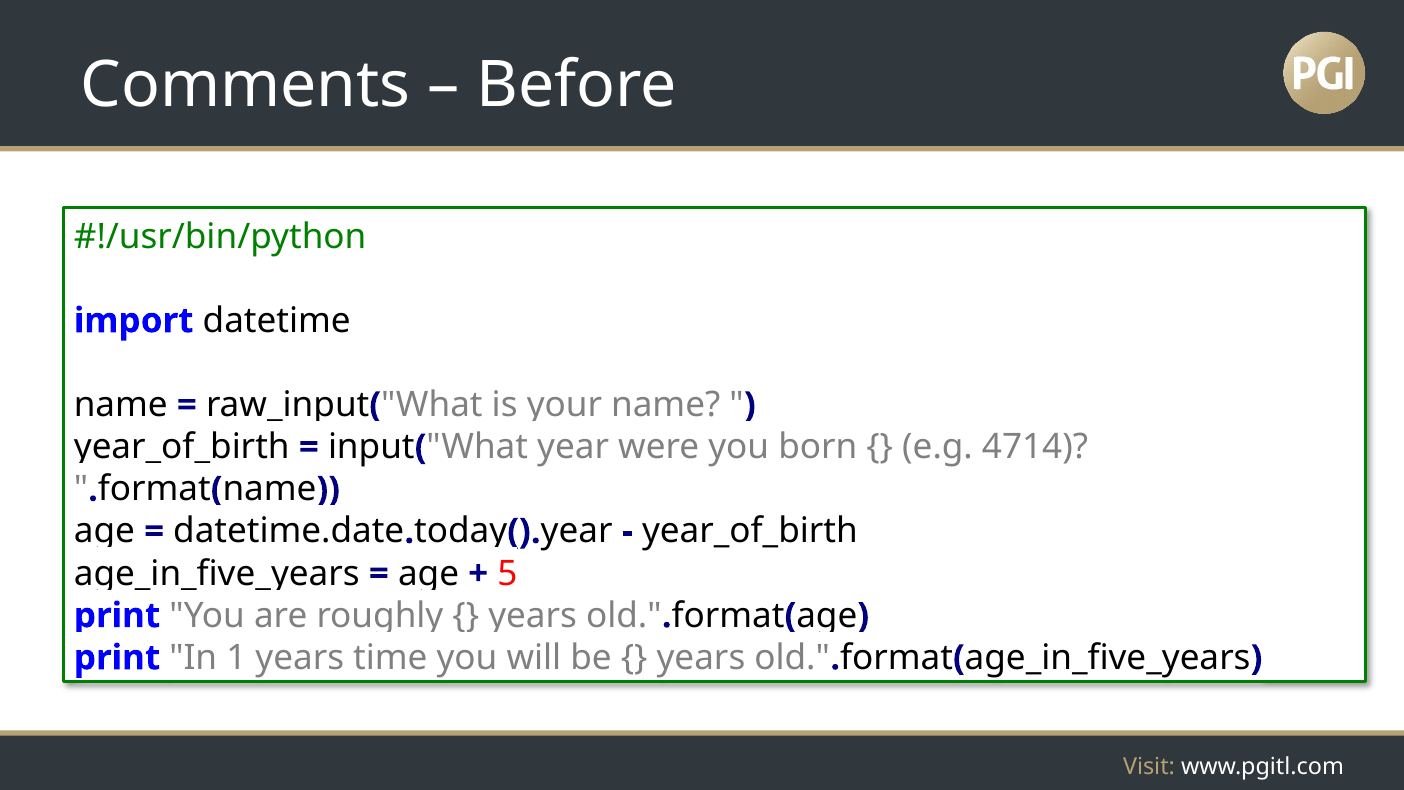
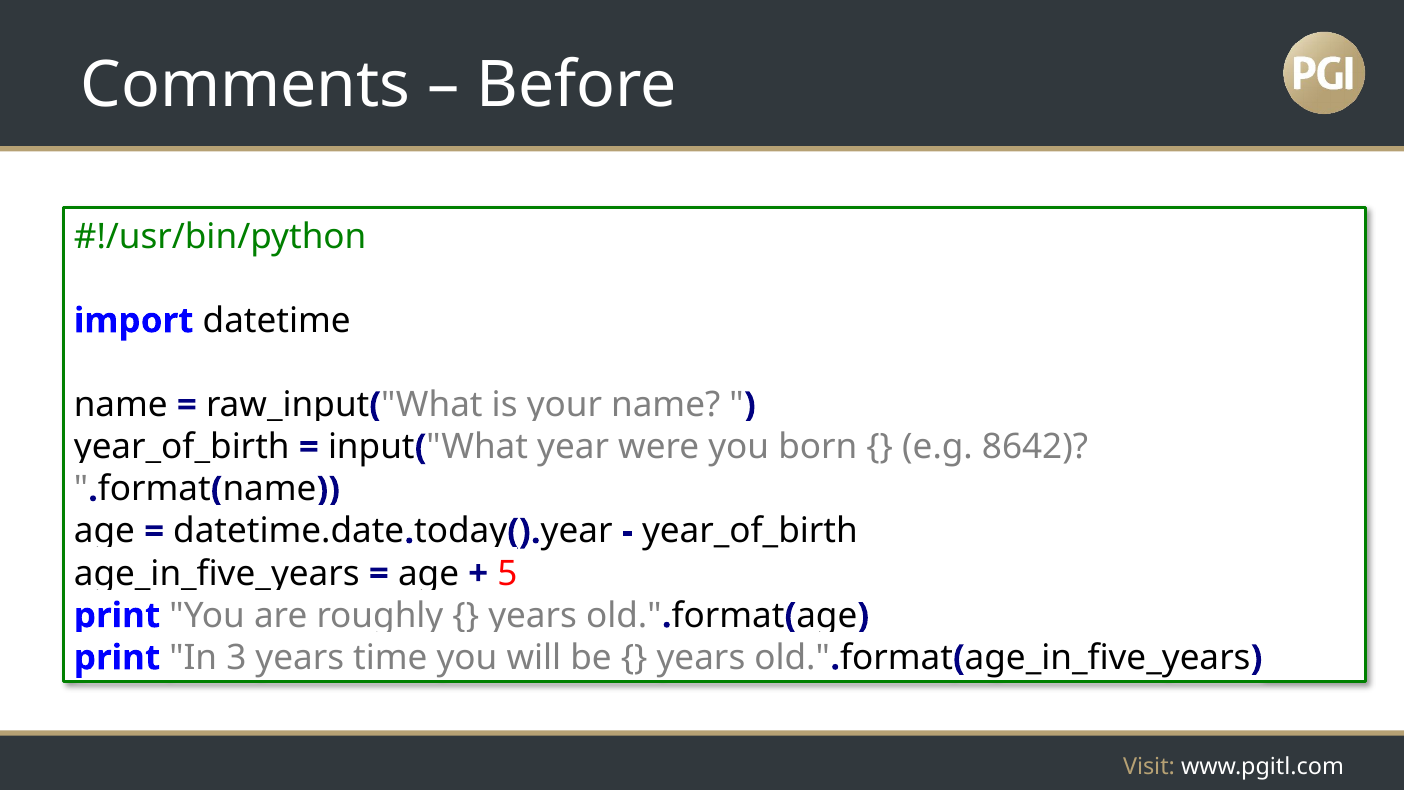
4714: 4714 -> 8642 (1035, 447)
1: 1 -> 3 (236, 658)
